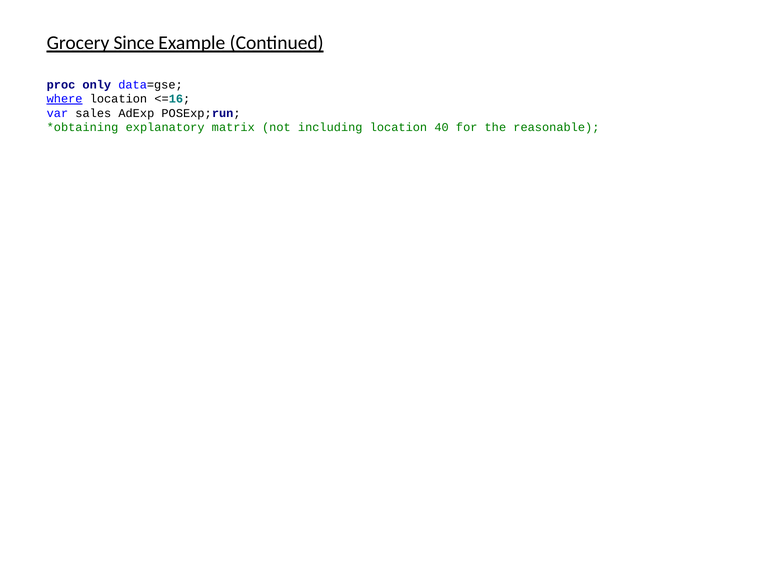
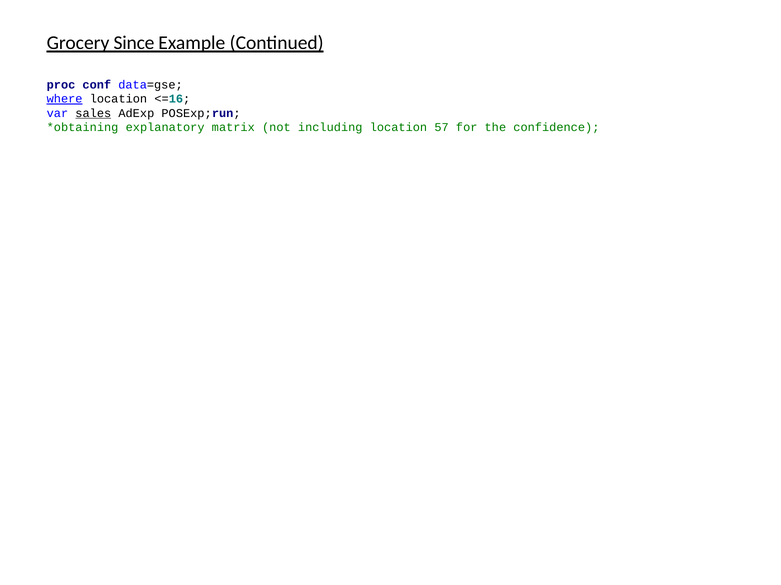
only: only -> conf (97, 85)
sales underline: none -> present (93, 113)
40: 40 -> 57 (442, 128)
reasonable: reasonable -> confidence (556, 128)
